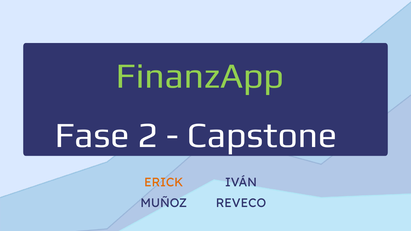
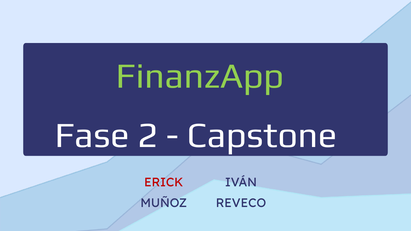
ERICK colour: orange -> red (164, 182)
